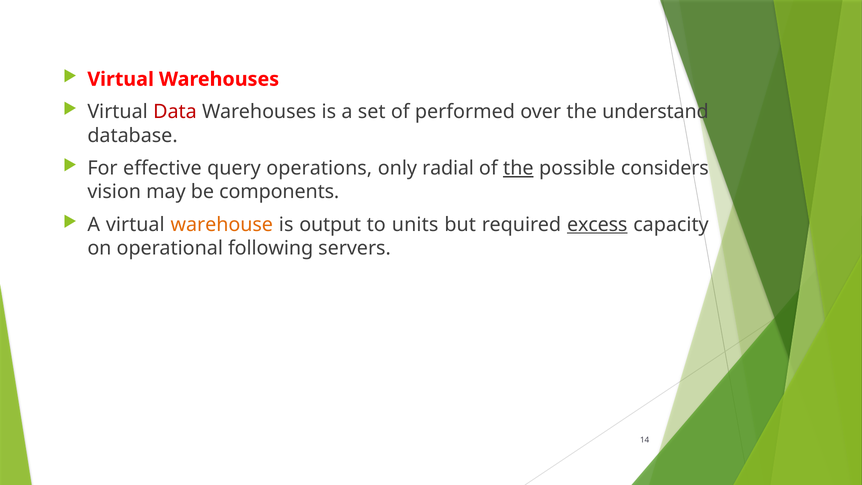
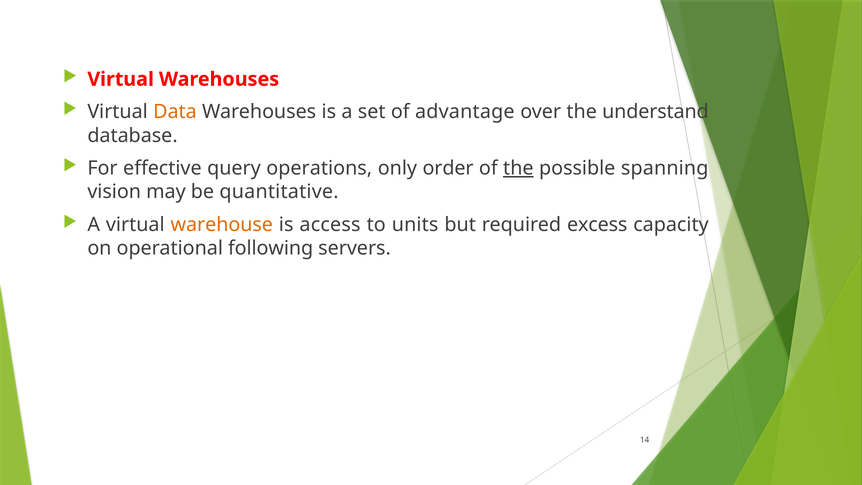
Data colour: red -> orange (175, 112)
performed: performed -> advantage (465, 112)
radial: radial -> order (448, 168)
considers: considers -> spanning (665, 168)
components: components -> quantitative (279, 192)
output: output -> access (330, 225)
excess underline: present -> none (597, 225)
